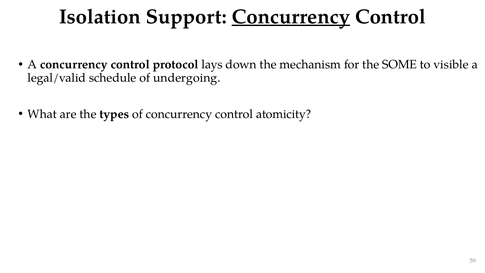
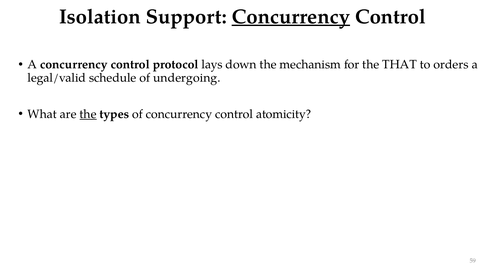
SOME: SOME -> THAT (400, 65)
visible: visible -> orders (451, 65)
the underline: none -> present (88, 114)
